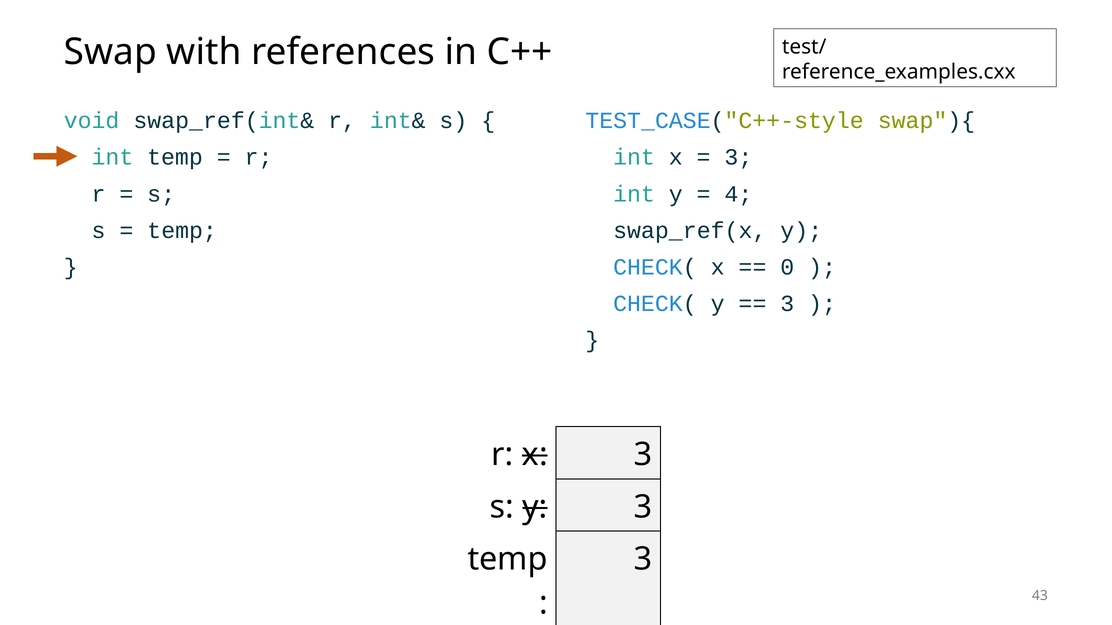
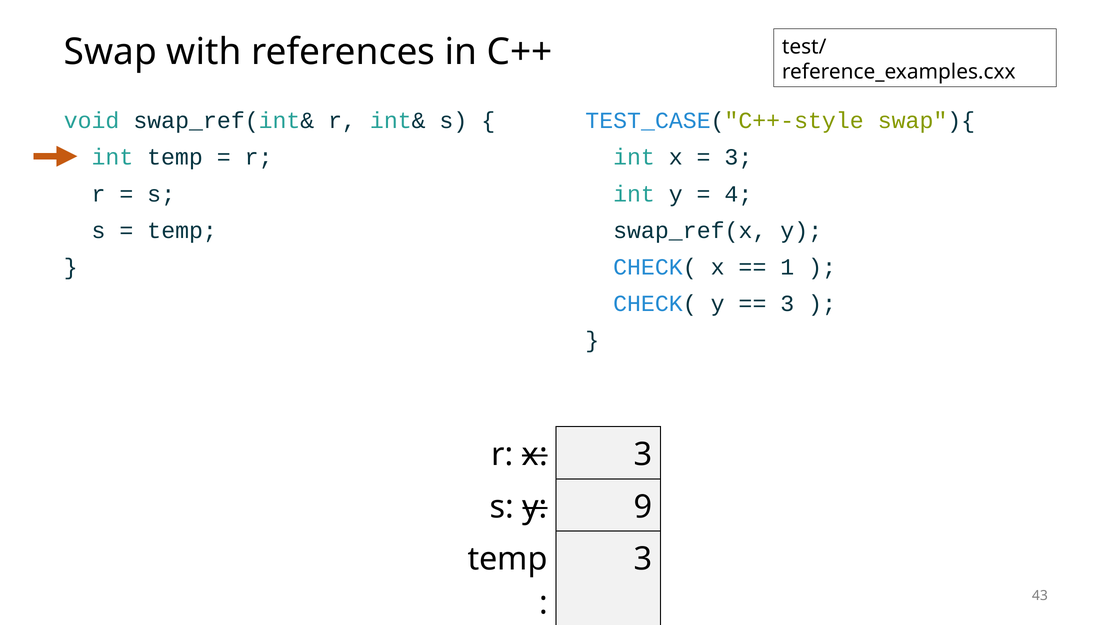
0: 0 -> 1 (787, 267)
y 3: 3 -> 9 (643, 507)
